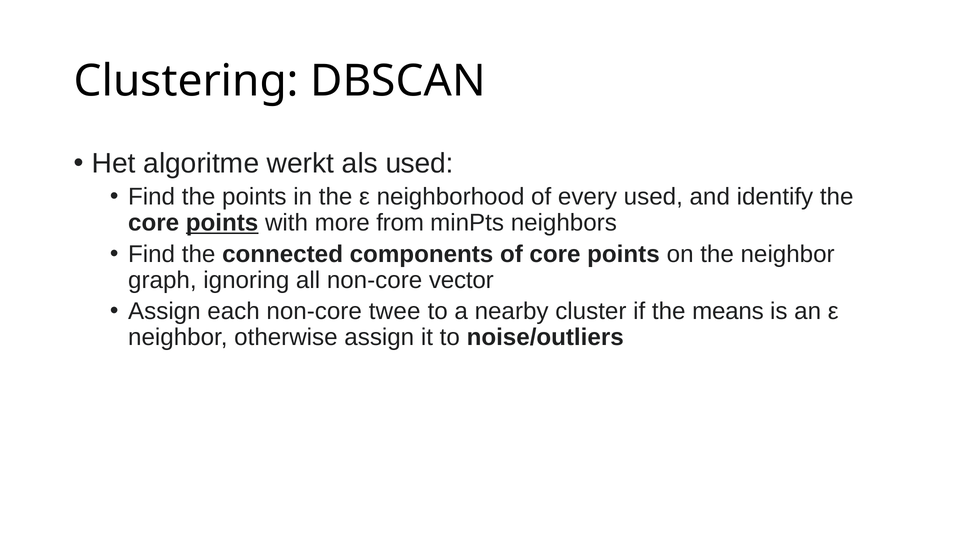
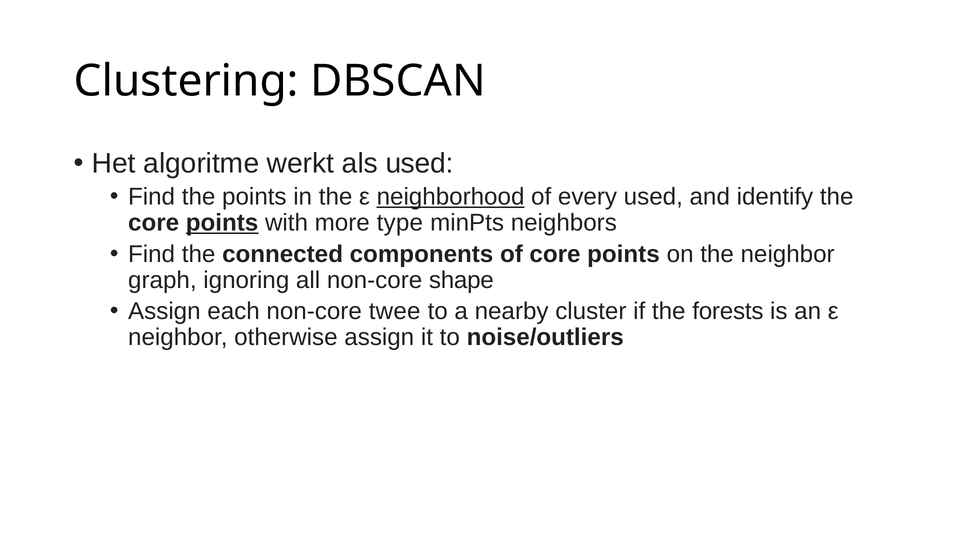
neighborhood underline: none -> present (451, 197)
from: from -> type (400, 223)
vector: vector -> shape (461, 280)
means: means -> forests (728, 311)
